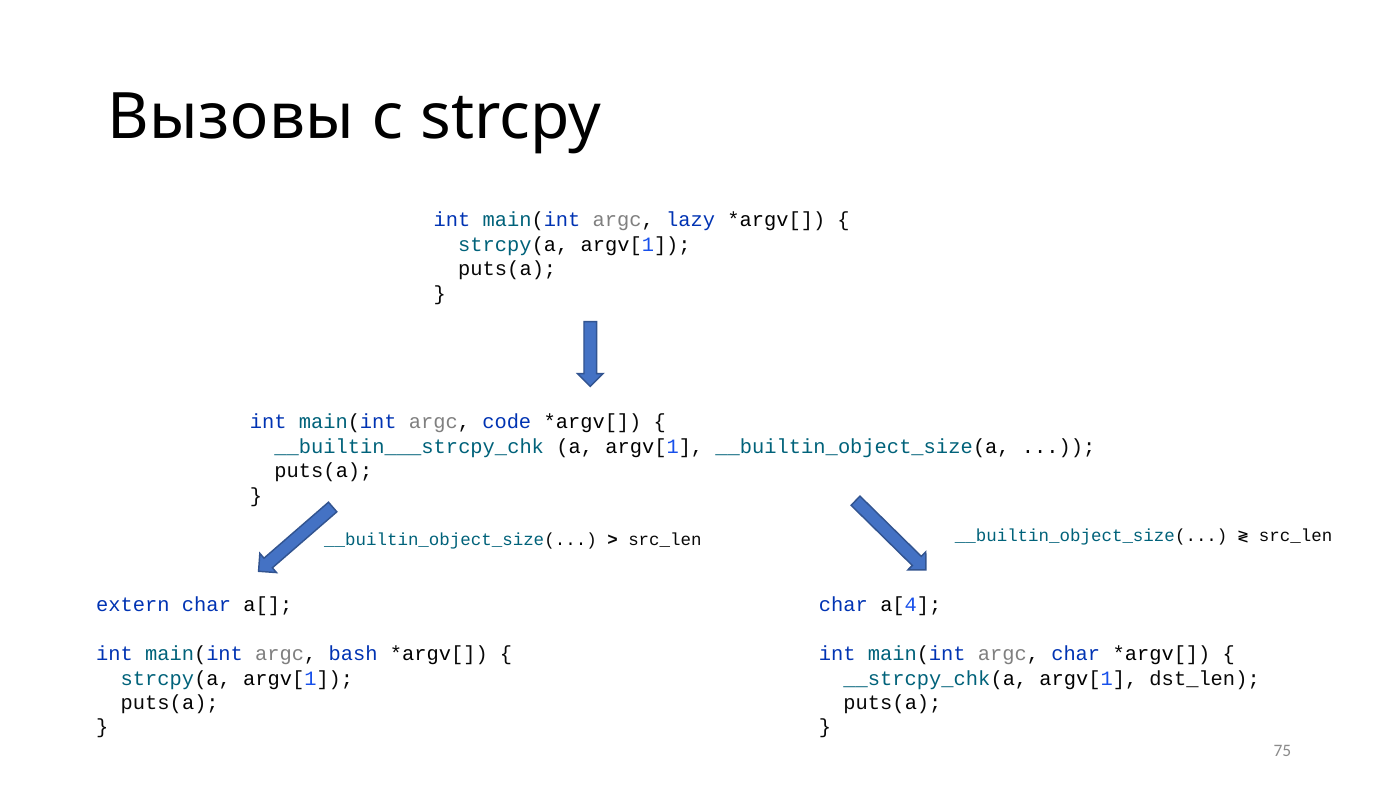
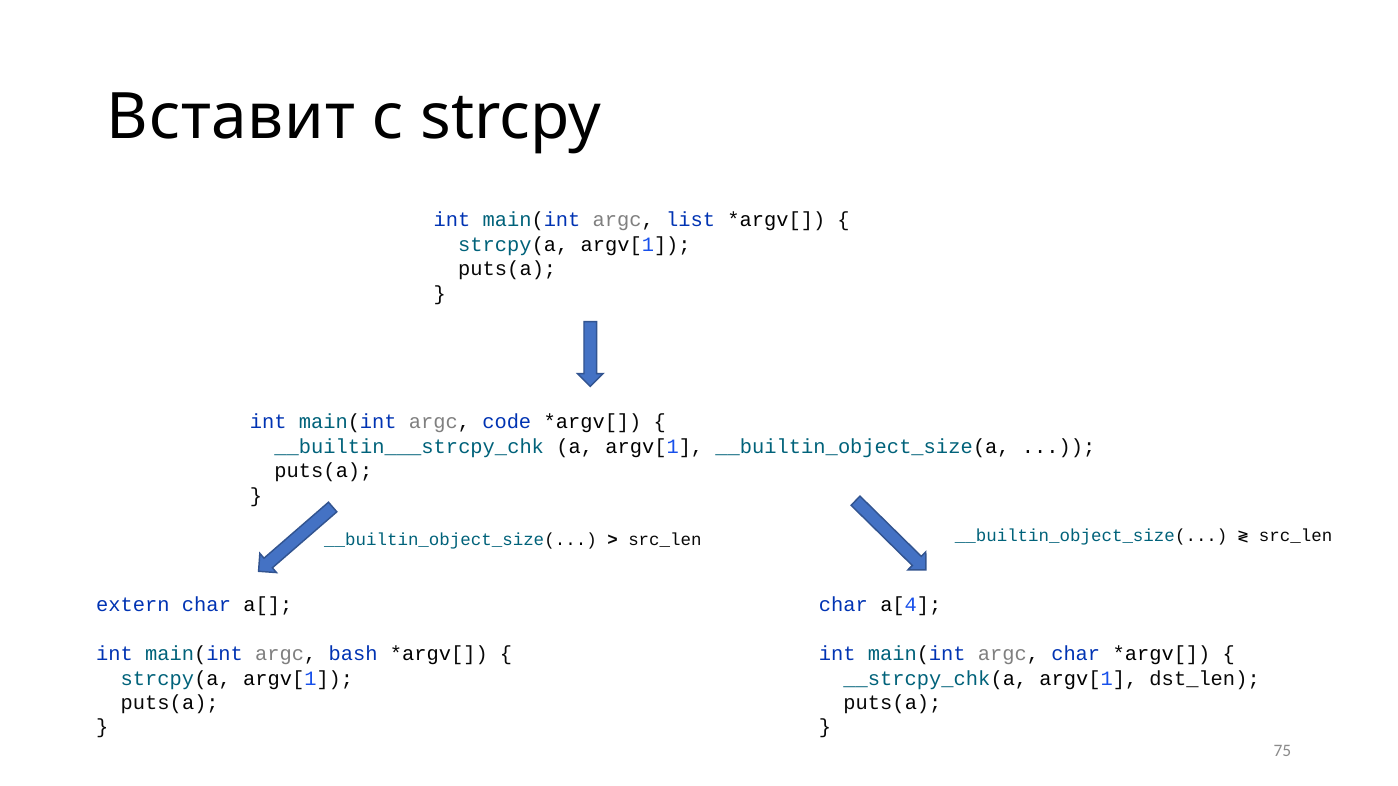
Вызовы: Вызовы -> Вставит (231, 117)
lazy: lazy -> list (691, 220)
